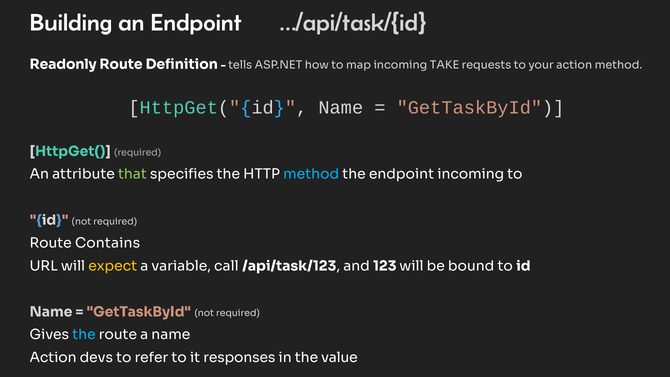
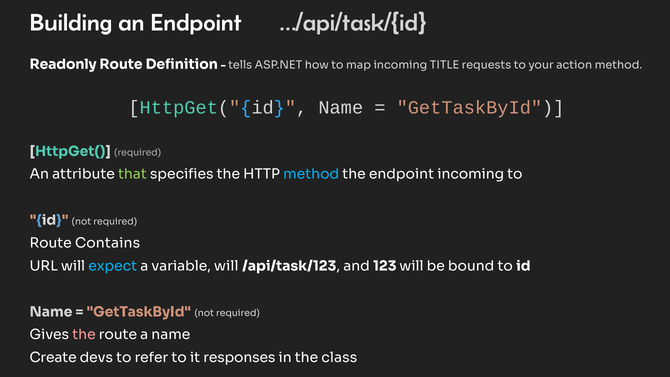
TAKE: TAKE -> TITLE (445, 65)
expect colour: yellow -> light blue (113, 266)
variable call: call -> will (226, 266)
the colour: light blue -> pink (84, 335)
Action: Action -> Create (53, 358)
value: value -> class (339, 358)
